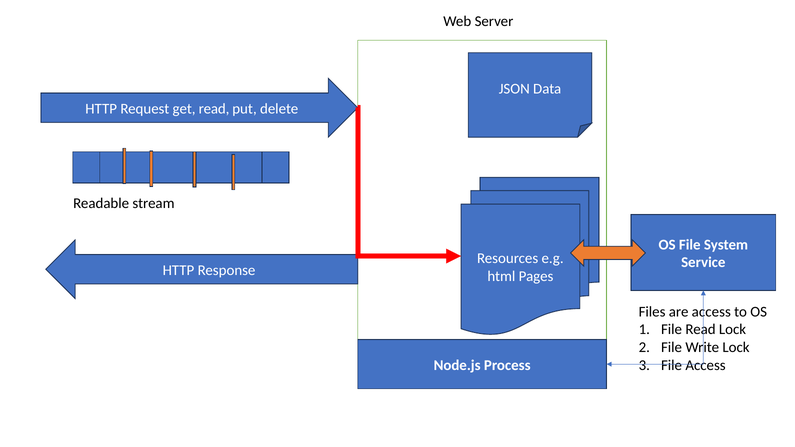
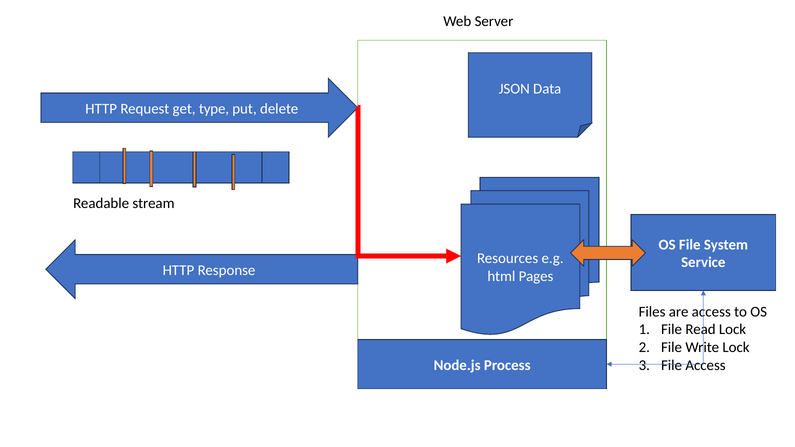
get read: read -> type (214, 109)
